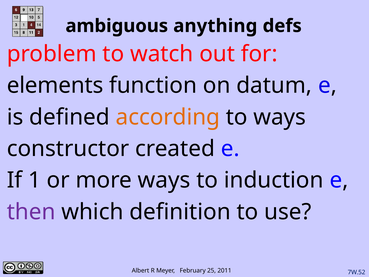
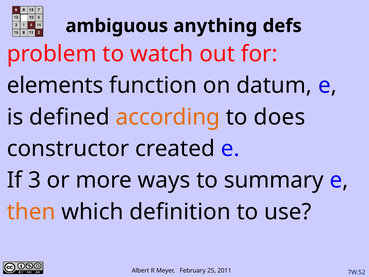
to ways: ways -> does (280, 117)
1: 1 -> 3 (34, 180)
induction: induction -> summary (274, 180)
then colour: purple -> orange (31, 212)
